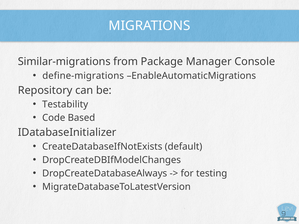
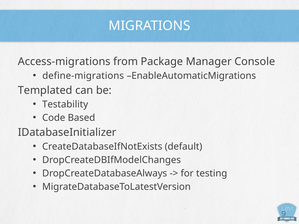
Similar-migrations: Similar-migrations -> Access-migrations (64, 62)
Repository: Repository -> Templated (45, 90)
